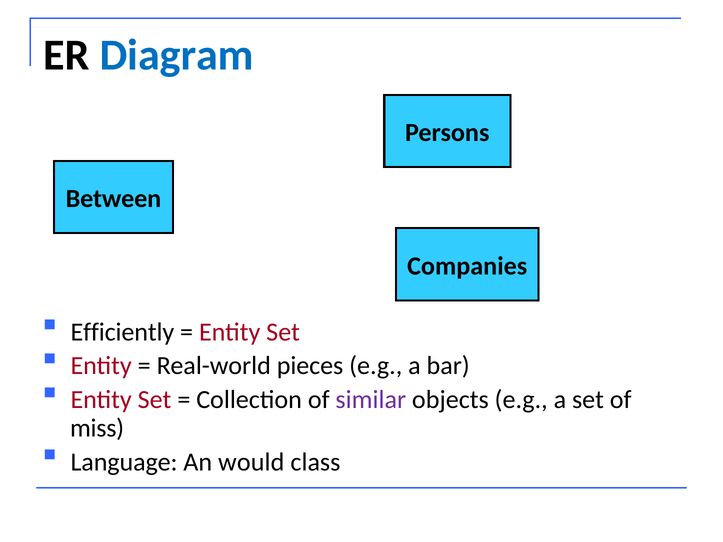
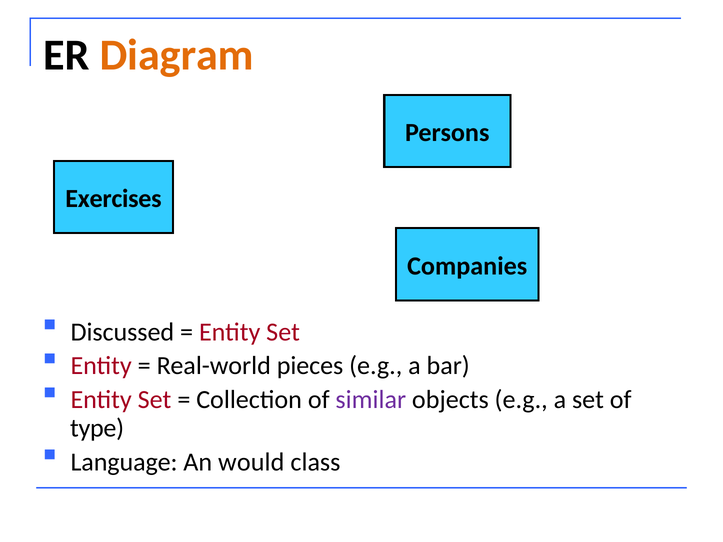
Diagram colour: blue -> orange (177, 55)
Between: Between -> Exercises (113, 199)
Efficiently: Efficiently -> Discussed (122, 332)
miss: miss -> type (97, 428)
